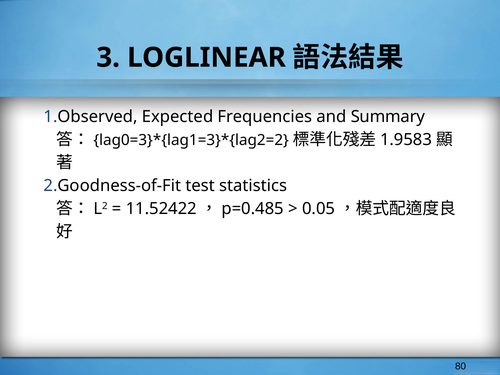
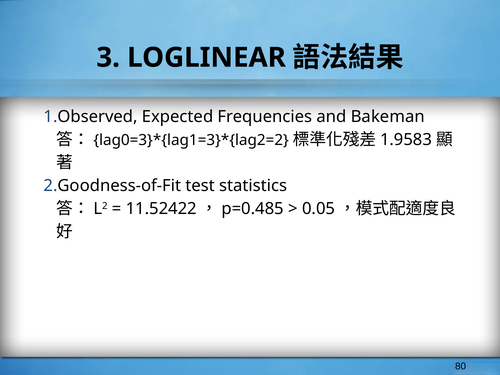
Summary: Summary -> Bakeman (388, 117)
